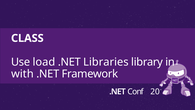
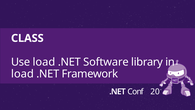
Libraries: Libraries -> Software (106, 62)
with: with -> load (22, 74)
